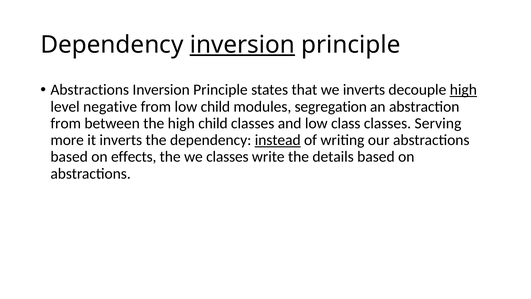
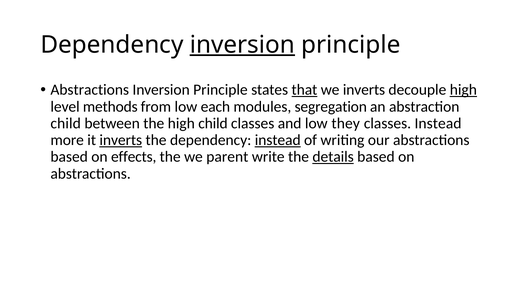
that underline: none -> present (304, 90)
negative: negative -> methods (110, 107)
low child: child -> each (215, 107)
from: from -> child (66, 123)
class: class -> they (346, 123)
classes Serving: Serving -> Instead (438, 123)
inverts underline: none -> present (121, 140)
we classes: classes -> parent (227, 157)
details underline: none -> present (333, 157)
